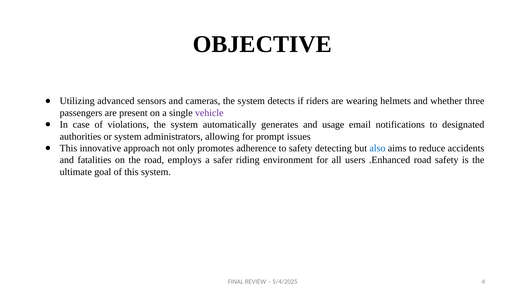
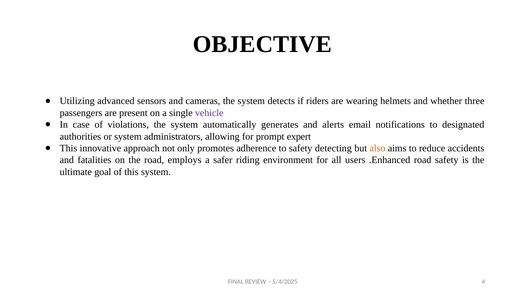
usage: usage -> alerts (333, 125)
issues: issues -> expert (299, 137)
also colour: blue -> orange (377, 148)
